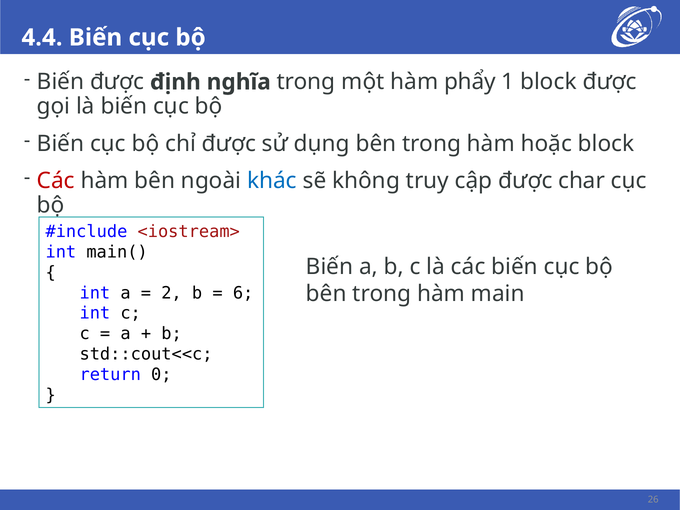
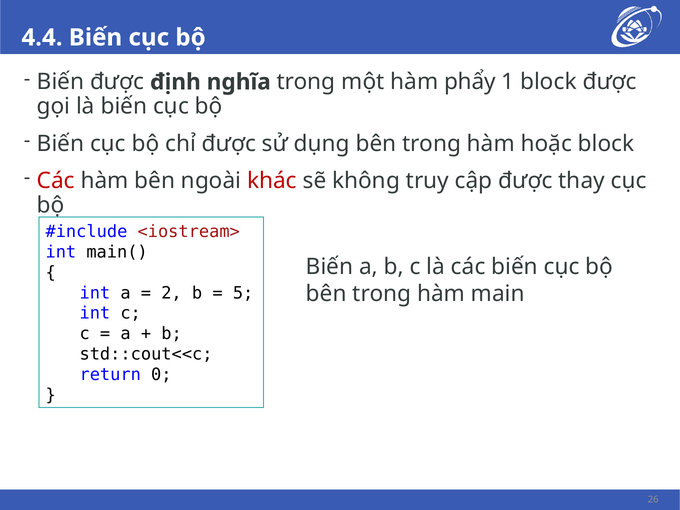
khác colour: blue -> red (272, 181)
char: char -> thay (582, 181)
6: 6 -> 5 (243, 293)
